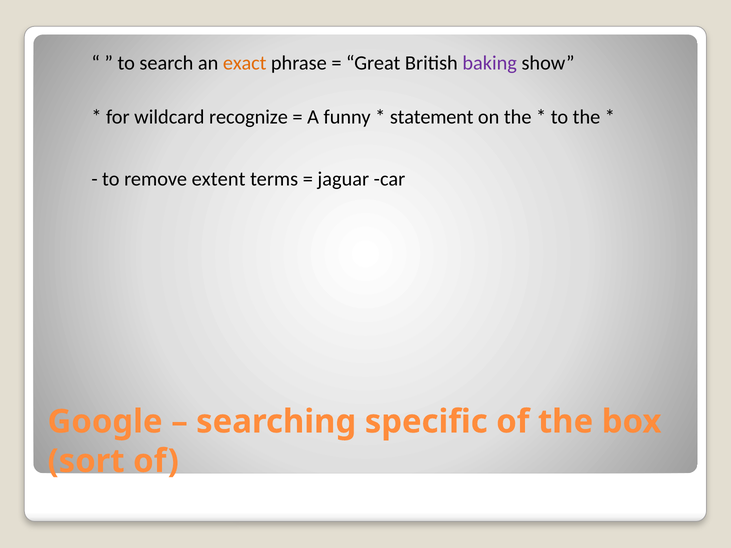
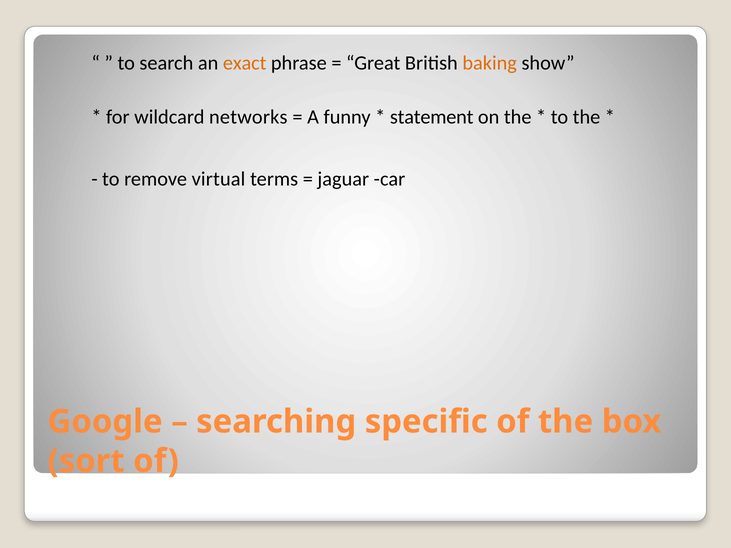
baking colour: purple -> orange (490, 63)
recognize: recognize -> networks (248, 117)
extent: extent -> virtual (219, 179)
